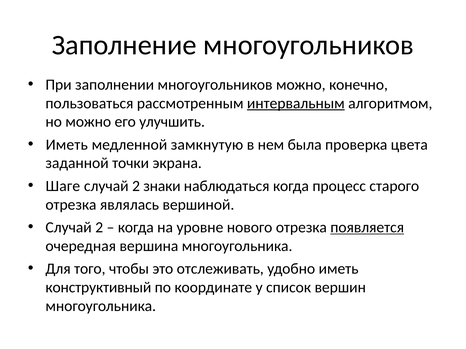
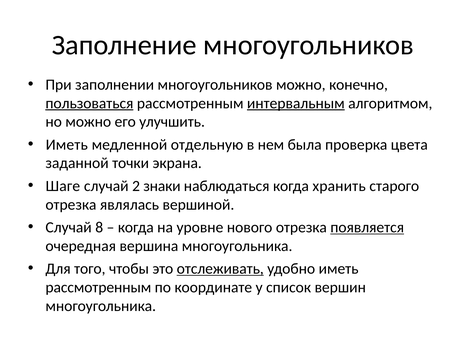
пользоваться underline: none -> present (89, 103)
замкнутую: замкнутую -> отдельную (207, 145)
процесс: процесс -> хранить (339, 186)
2: 2 -> 8 (99, 228)
отслеживать underline: none -> present (220, 269)
конструктивный: конструктивный -> рассмотренным (98, 288)
